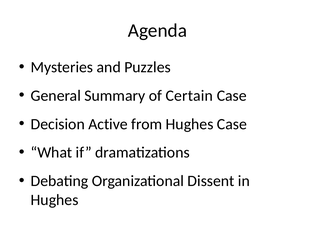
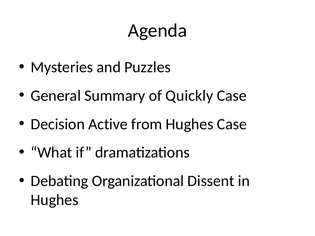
Certain: Certain -> Quickly (189, 96)
